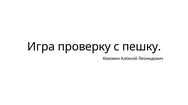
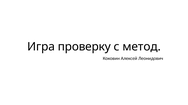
пешку: пешку -> метод (142, 47)
